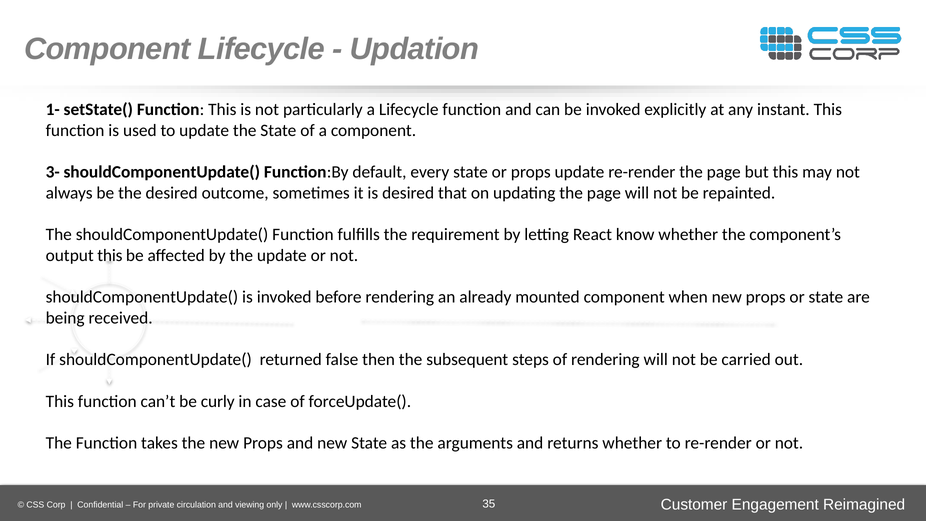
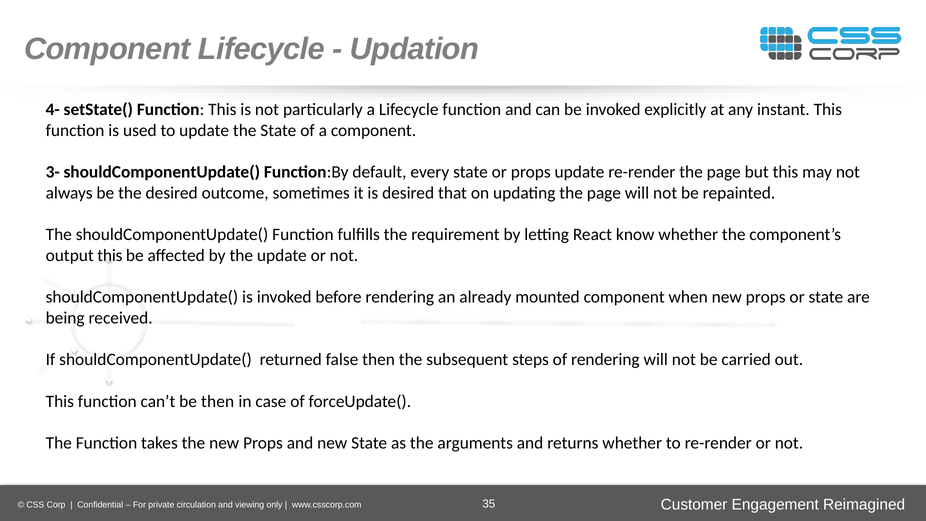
1-: 1- -> 4- (53, 110)
be curly: curly -> then (218, 401)
